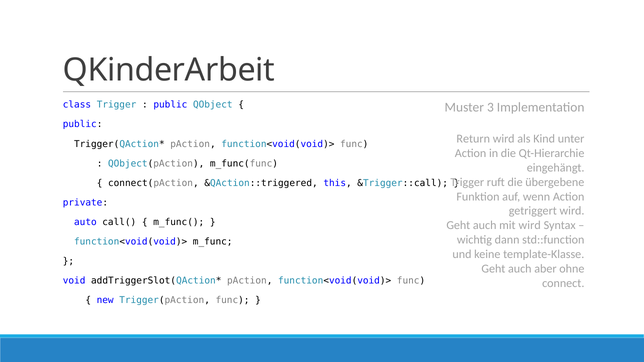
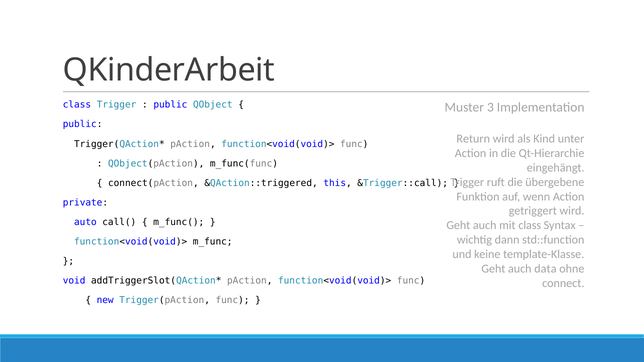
mit wird: wird -> class (530, 226)
aber: aber -> data (545, 269)
